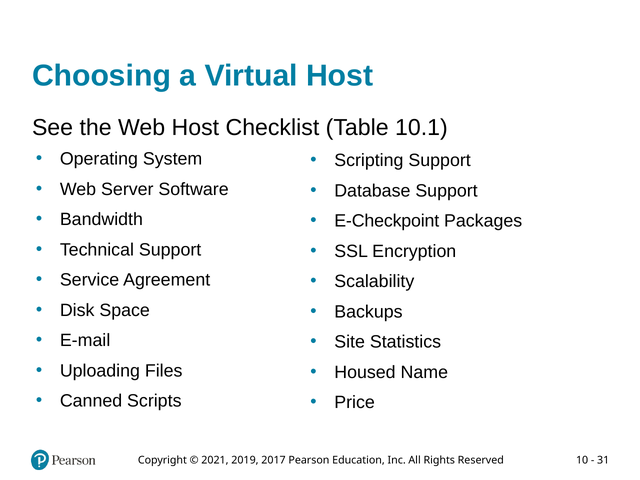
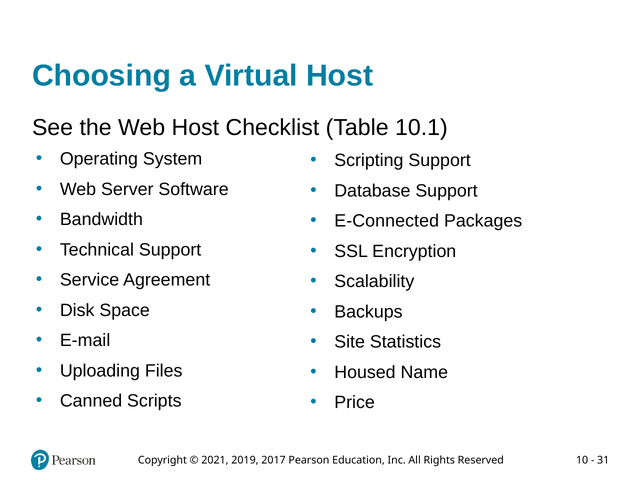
E-Checkpoint: E-Checkpoint -> E-Connected (387, 221)
